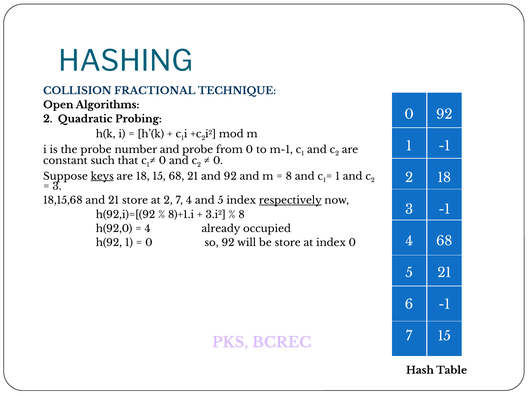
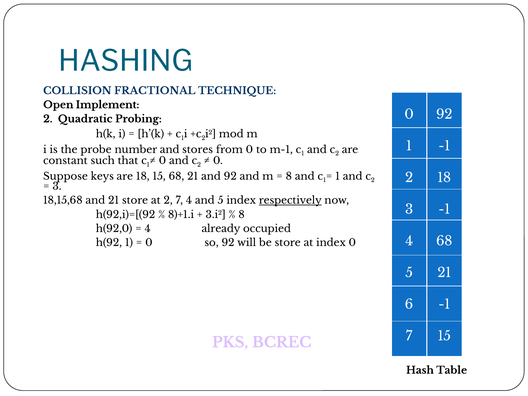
Algorithms: Algorithms -> Implement (108, 105)
and probe: probe -> stores (198, 150)
keys underline: present -> none (102, 176)
